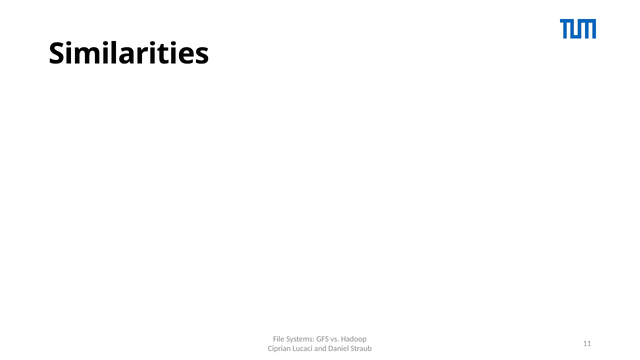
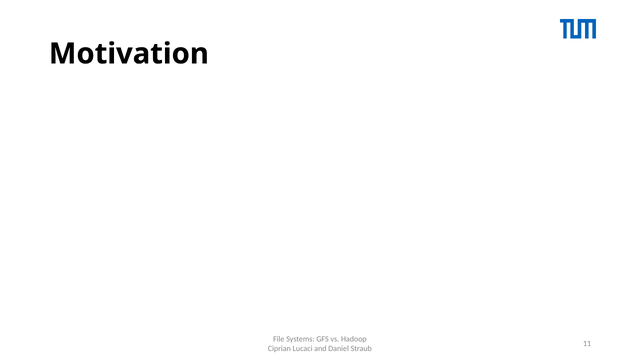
Similarities: Similarities -> Motivation (129, 54)
